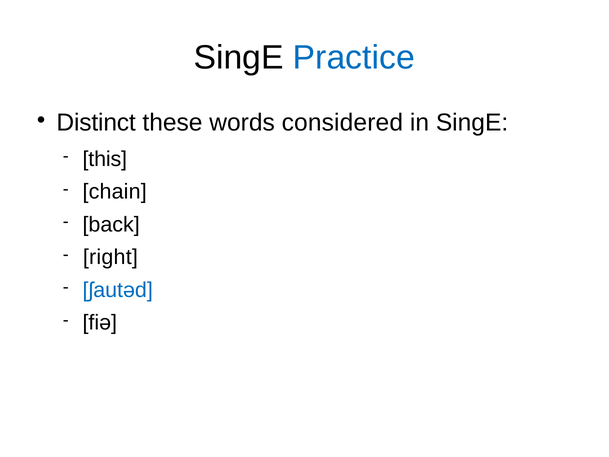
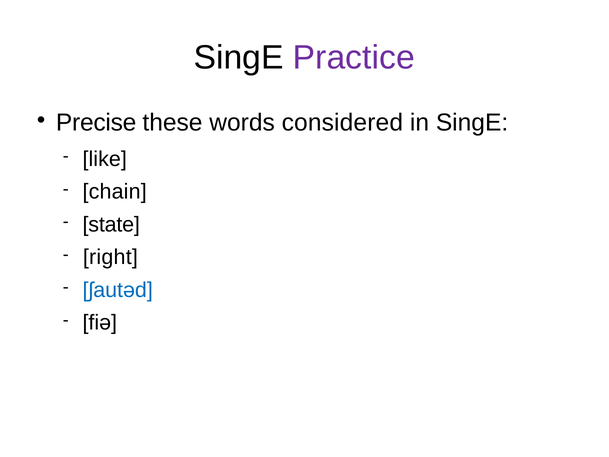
Practice colour: blue -> purple (354, 58)
Distinct: Distinct -> Precise (96, 122)
this: this -> like (105, 159)
back: back -> state (111, 224)
